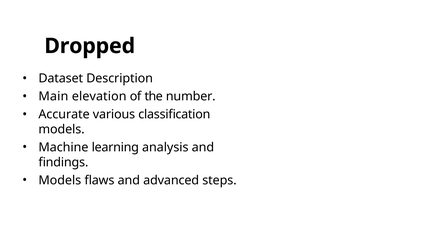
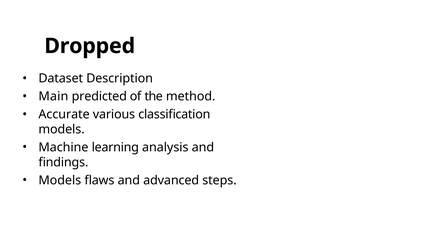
elevation: elevation -> predicted (99, 97)
number: number -> method (191, 97)
